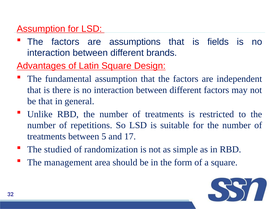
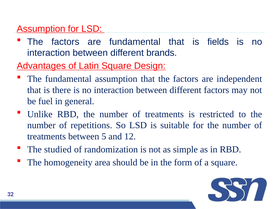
are assumptions: assumptions -> fundamental (135, 42)
be that: that -> fuel (46, 101)
17: 17 -> 12 (130, 137)
management: management -> homogeneity (68, 163)
